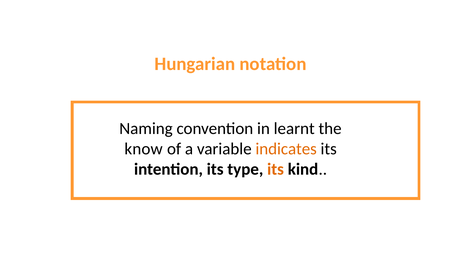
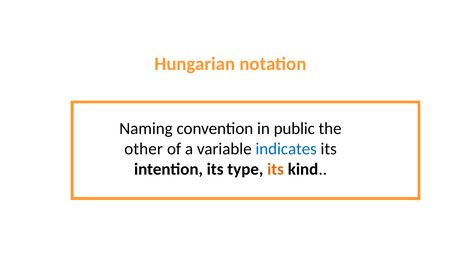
learnt: learnt -> public (294, 128)
know: know -> other (144, 149)
indicates colour: orange -> blue (286, 149)
